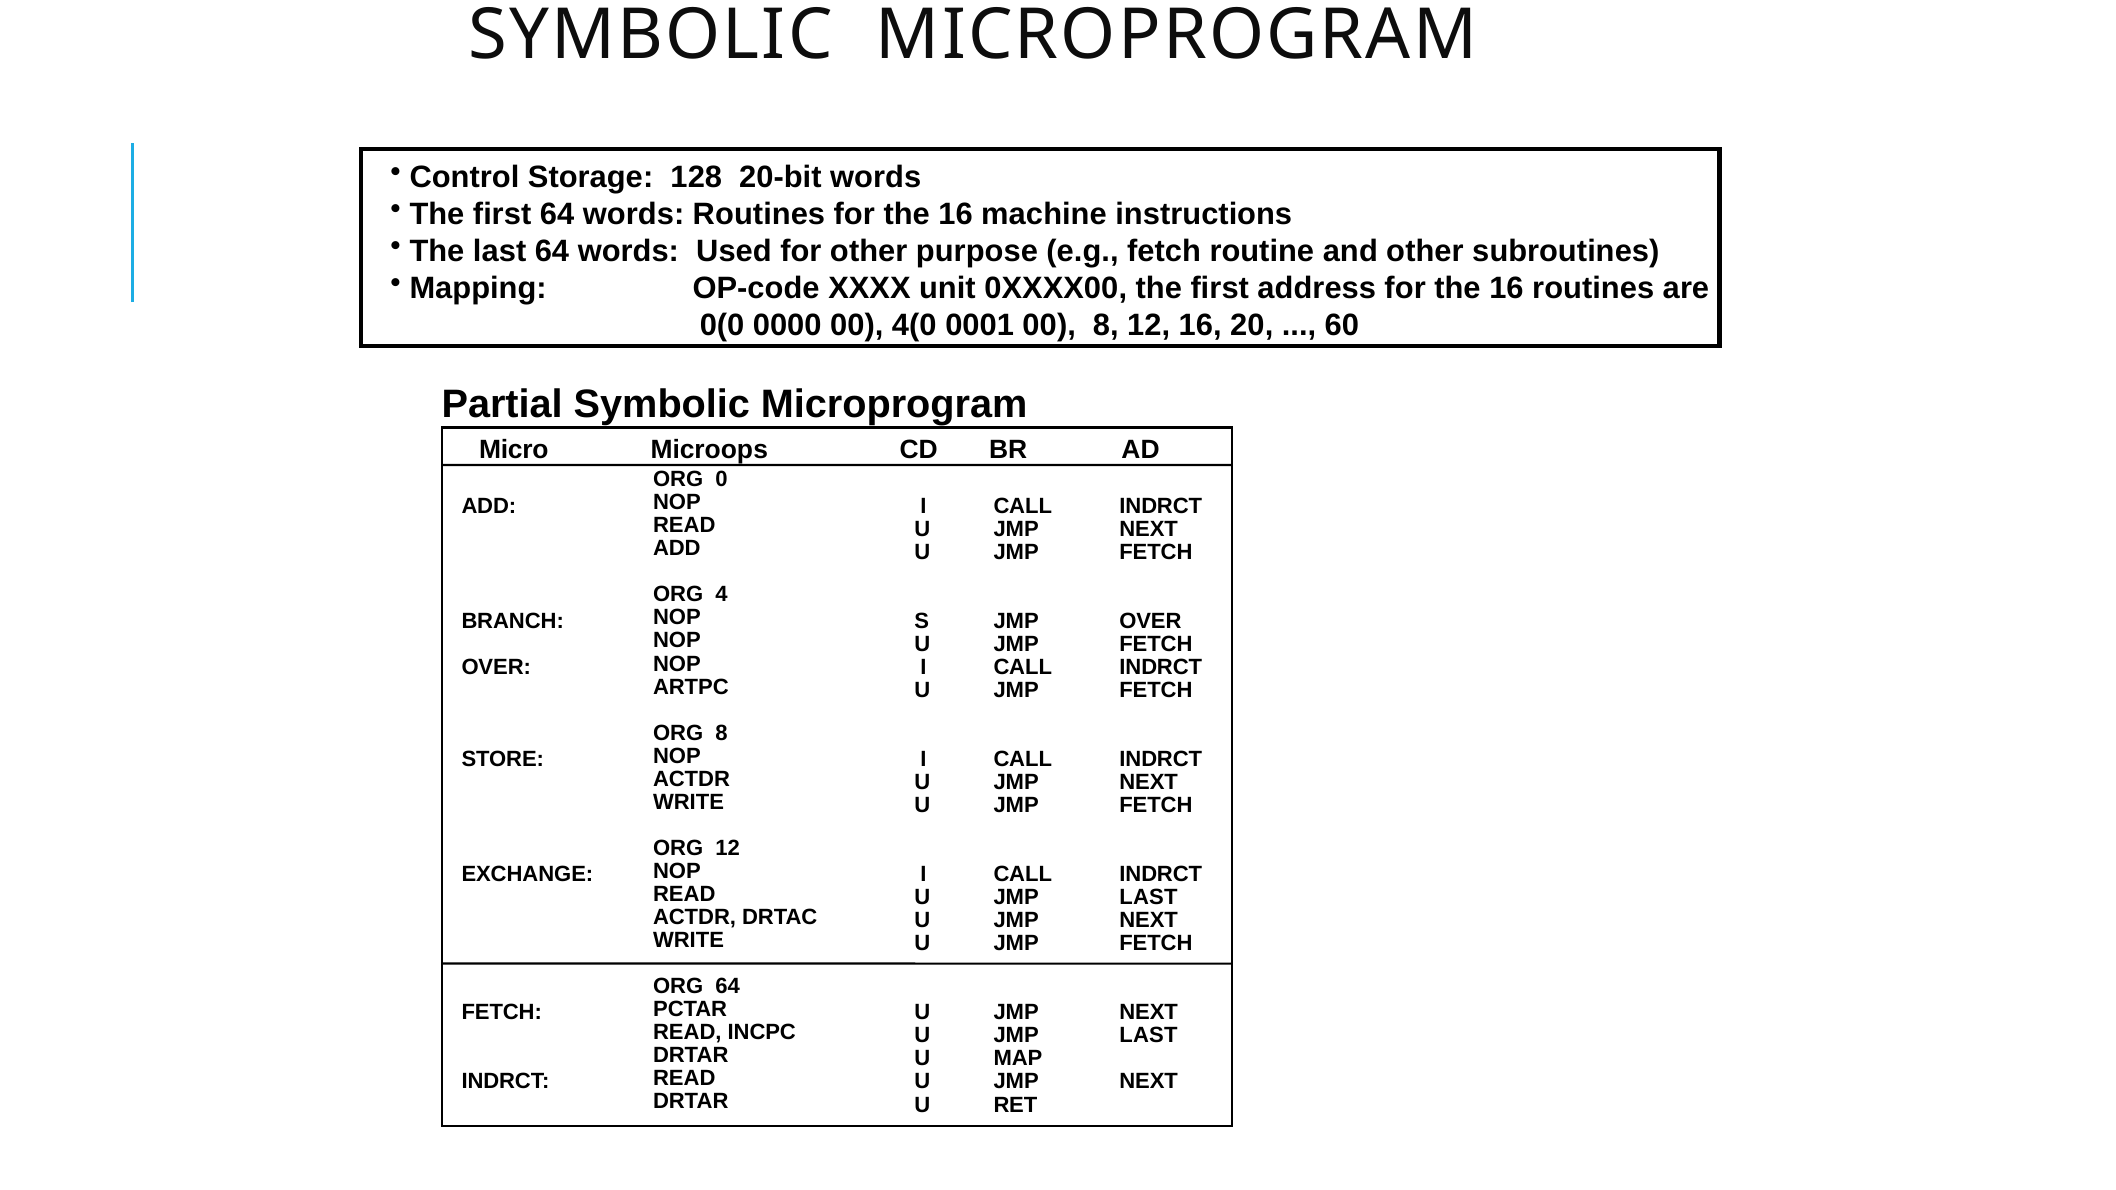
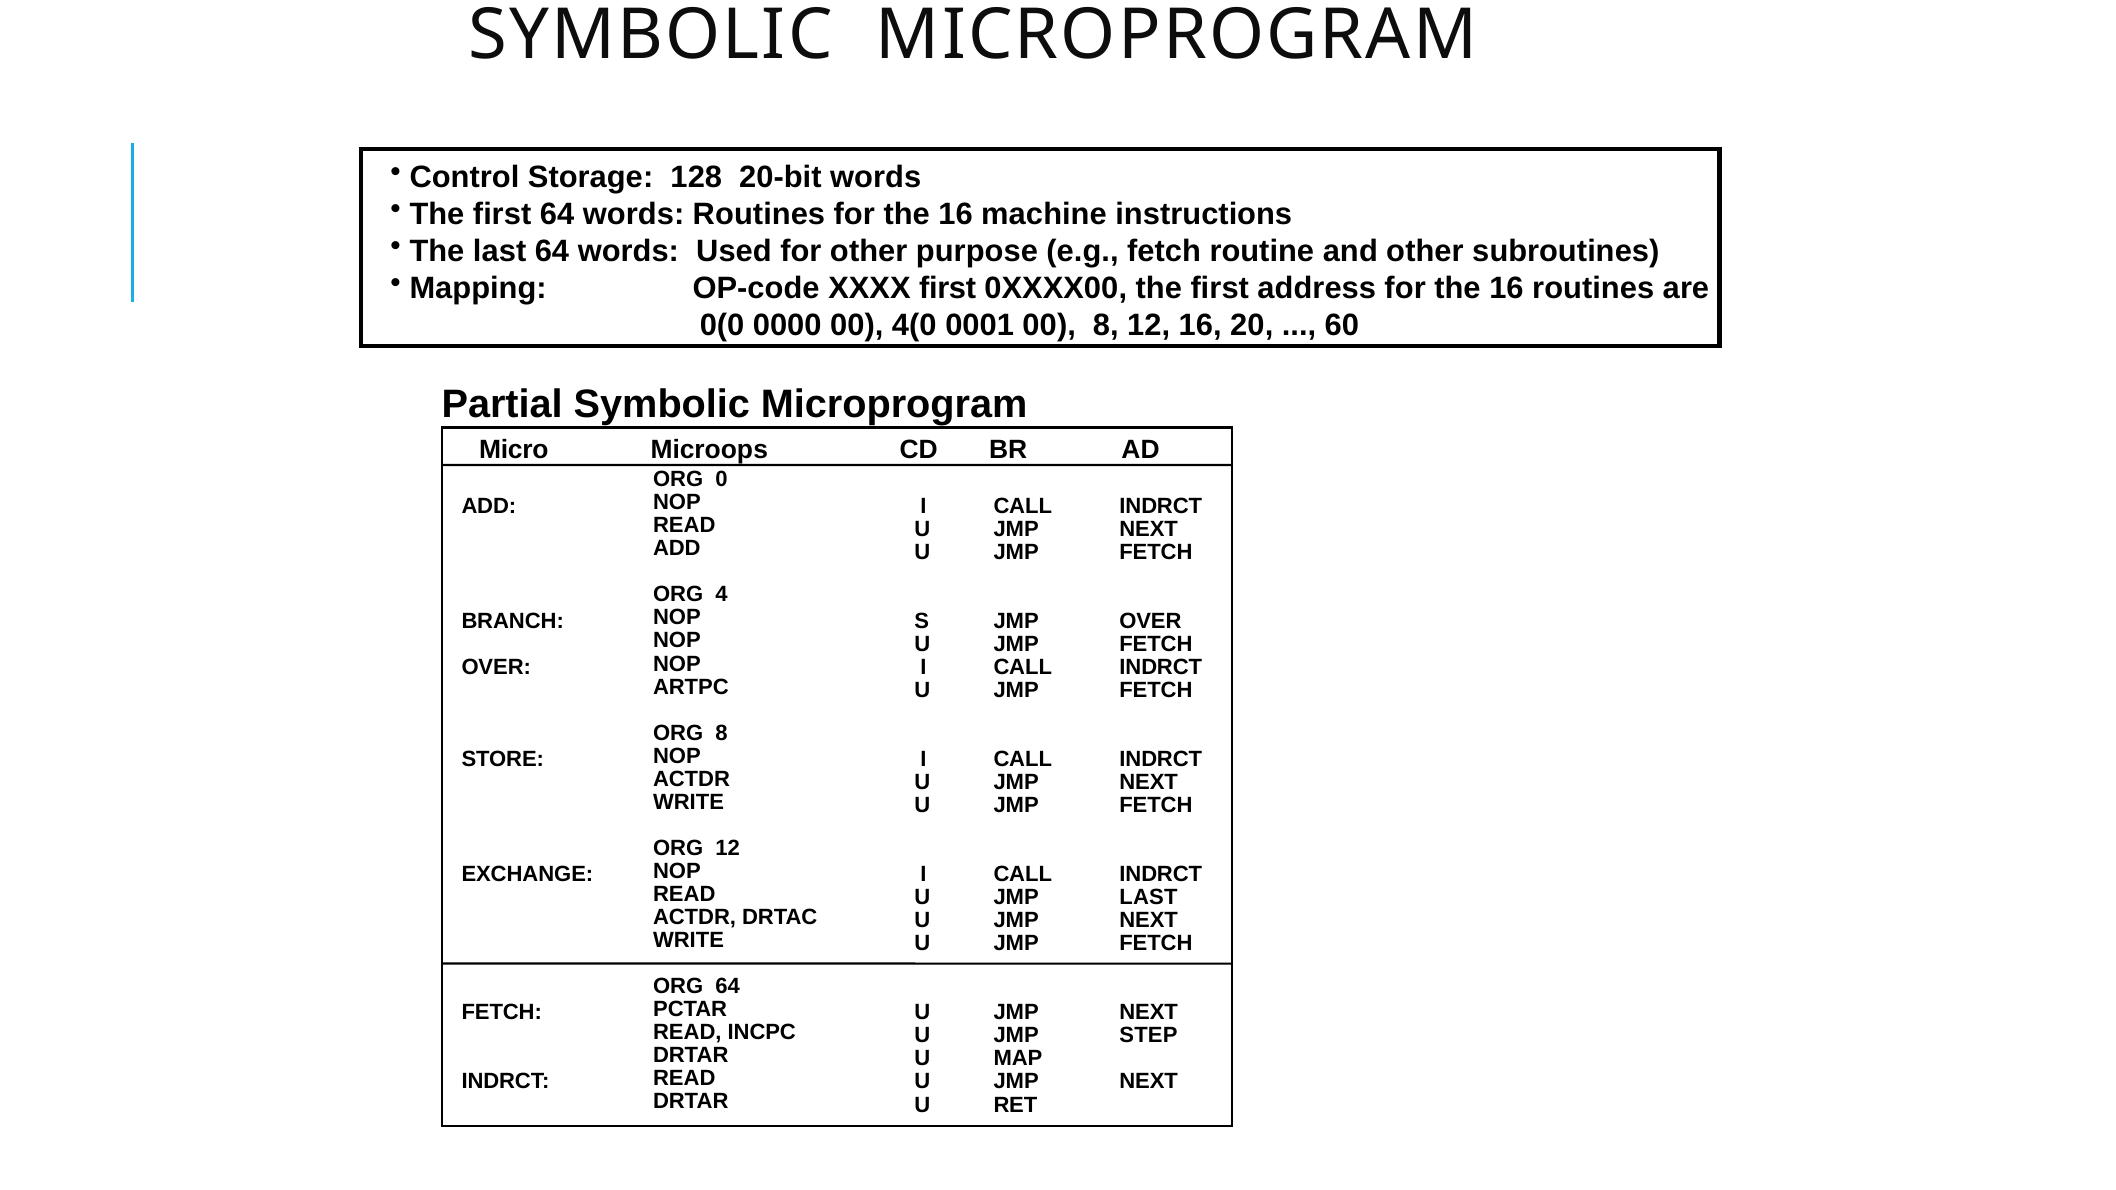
XXXX unit: unit -> first (948, 288)
LAST: LAST -> STEP (1148, 1036)
